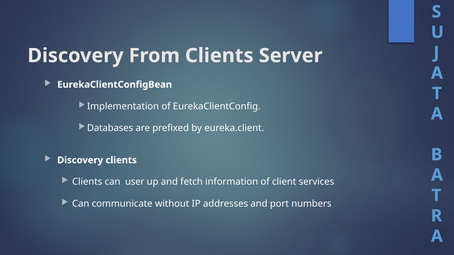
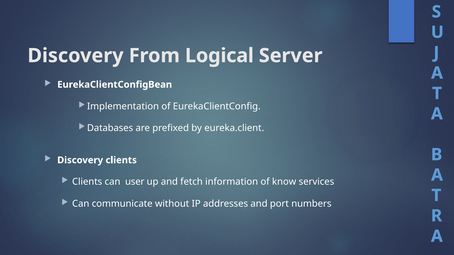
From Clients: Clients -> Logical (219, 56)
client: client -> know (284, 182)
